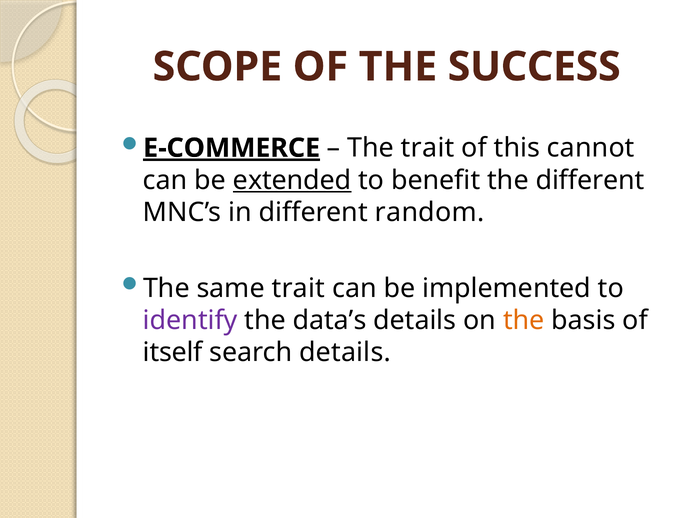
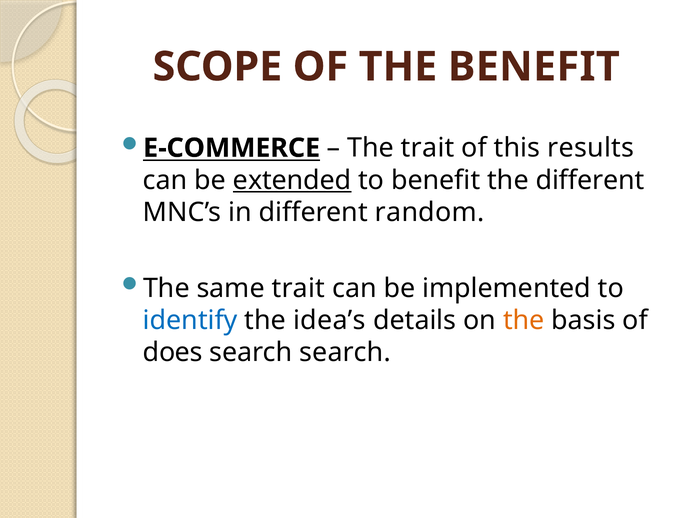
THE SUCCESS: SUCCESS -> BENEFIT (534, 67)
E-COMMERCE underline: present -> none (232, 148)
cannot: cannot -> results (591, 148)
identify colour: purple -> blue (190, 320)
data’s: data’s -> idea’s (329, 320)
itself: itself -> does (173, 353)
search details: details -> search (345, 353)
